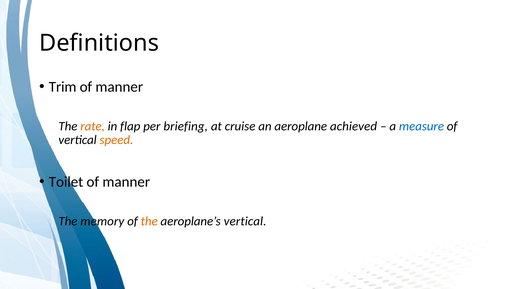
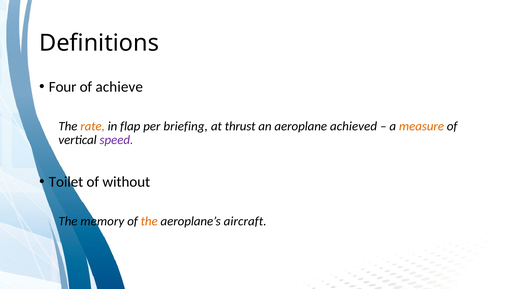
Trim: Trim -> Four (63, 87)
manner: manner -> achieve (119, 87)
cruise: cruise -> thrust (240, 126)
measure colour: blue -> orange (421, 126)
speed colour: orange -> purple (116, 140)
manner: manner -> without (126, 182)
aeroplane’s vertical: vertical -> aircraft (245, 221)
